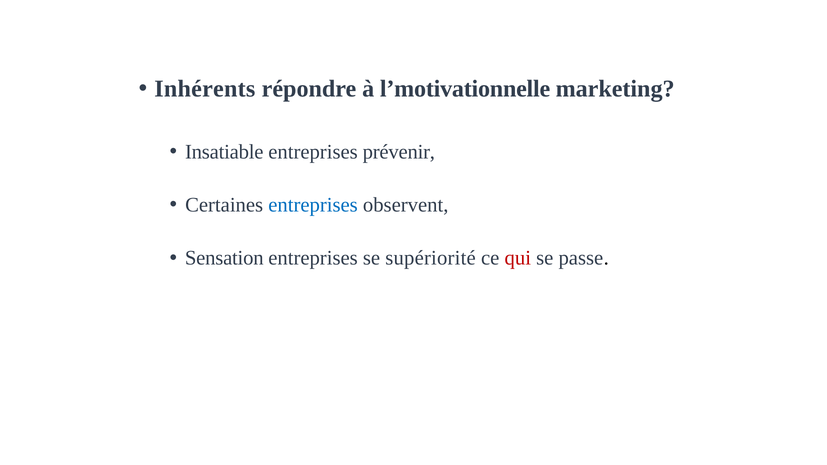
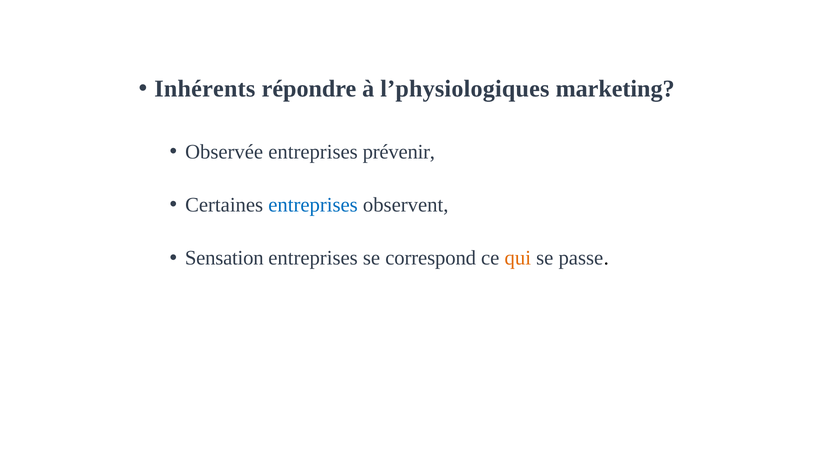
l’motivationnelle: l’motivationnelle -> l’physiologiques (465, 89)
Insatiable: Insatiable -> Observée (224, 152)
supériorité: supériorité -> correspond (431, 258)
qui colour: red -> orange (518, 258)
